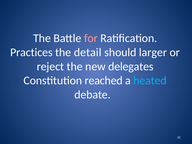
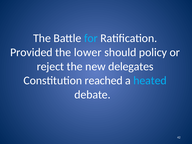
for colour: pink -> light blue (91, 38)
Practices: Practices -> Provided (31, 52)
detail: detail -> lower (88, 52)
larger: larger -> policy (153, 52)
